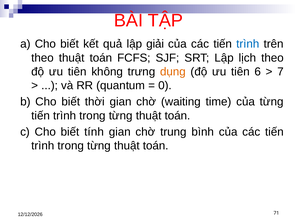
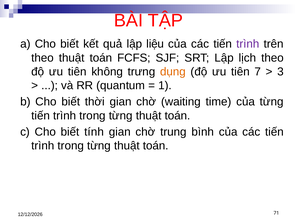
giải: giải -> liệu (155, 44)
trình colour: blue -> purple (248, 44)
6: 6 -> 7 (258, 72)
7: 7 -> 3 (280, 72)
0: 0 -> 1 (165, 85)
